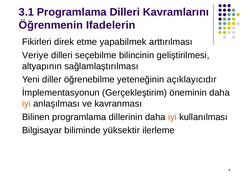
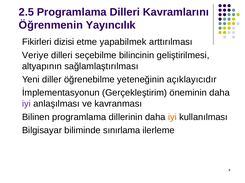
3.1: 3.1 -> 2.5 (26, 12)
Ifadelerin: Ifadelerin -> Yayıncılık (111, 25)
direk: direk -> dizisi (64, 42)
iyi colour: orange -> purple (26, 104)
yüksektir: yüksektir -> sınırlama (122, 131)
